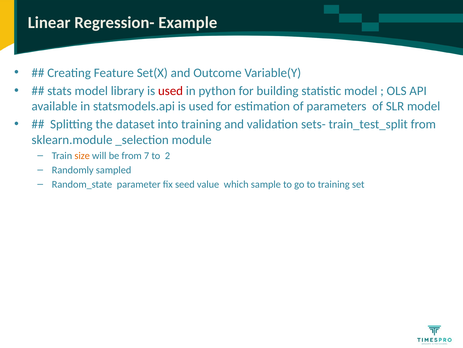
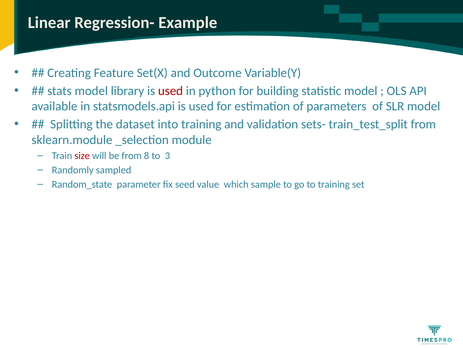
size colour: orange -> red (82, 155)
7: 7 -> 8 (147, 155)
2: 2 -> 3 (167, 155)
